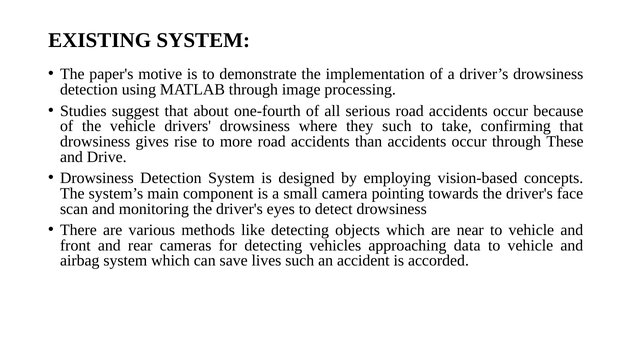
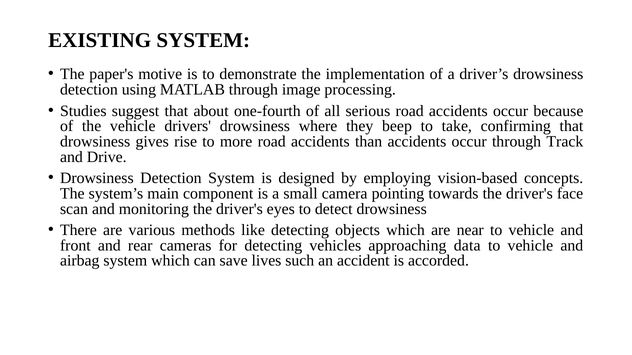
they such: such -> beep (397, 126)
These: These -> Track (565, 142)
